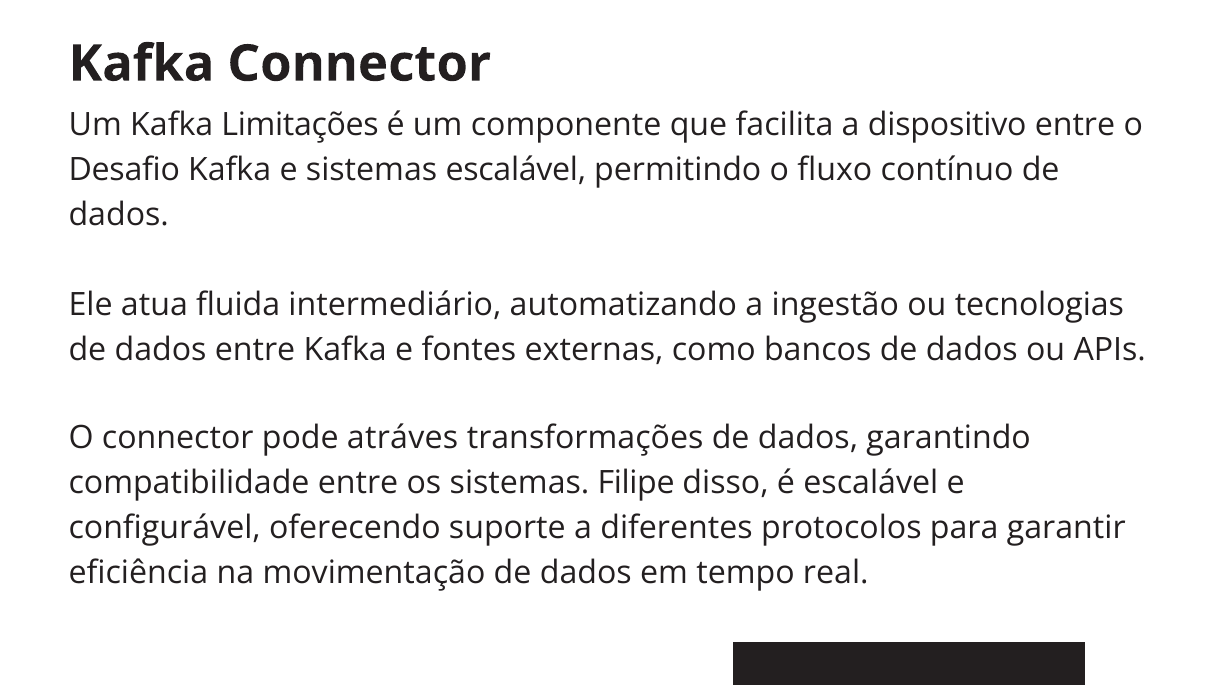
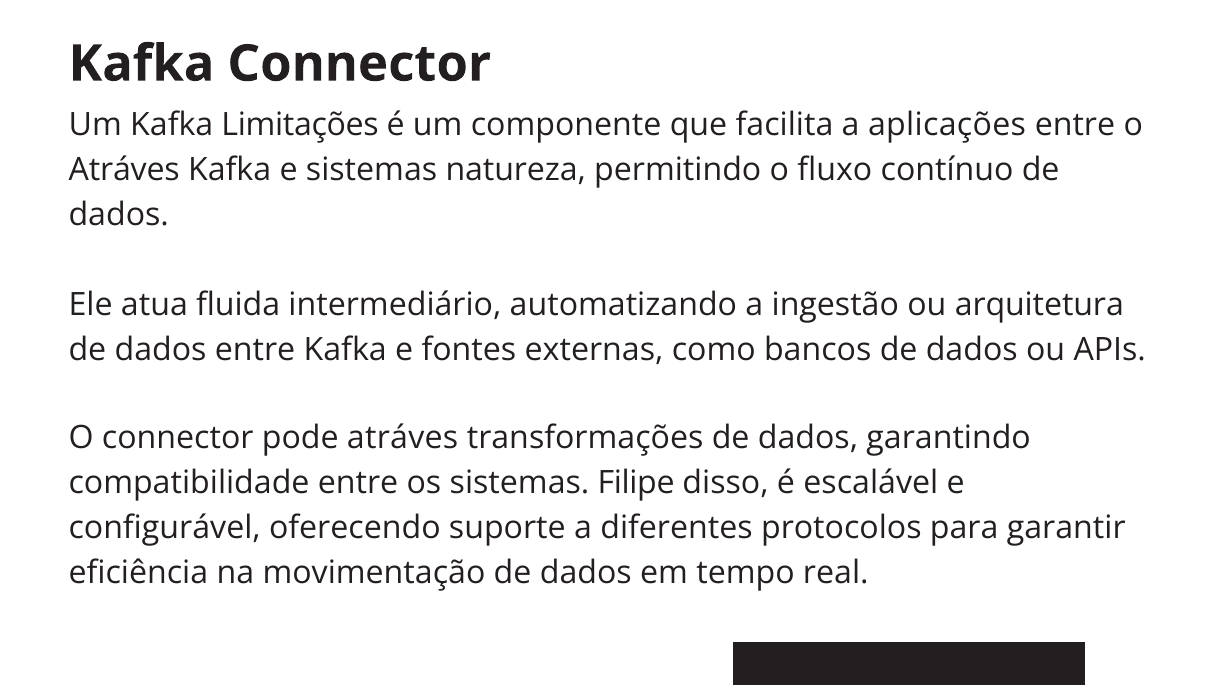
dispositivo: dispositivo -> aplicações (947, 125)
Desafio: Desafio -> Atráves (124, 171)
sistemas escalável: escalável -> natureza (516, 171)
tecnologias: tecnologias -> arquitetura (1039, 306)
